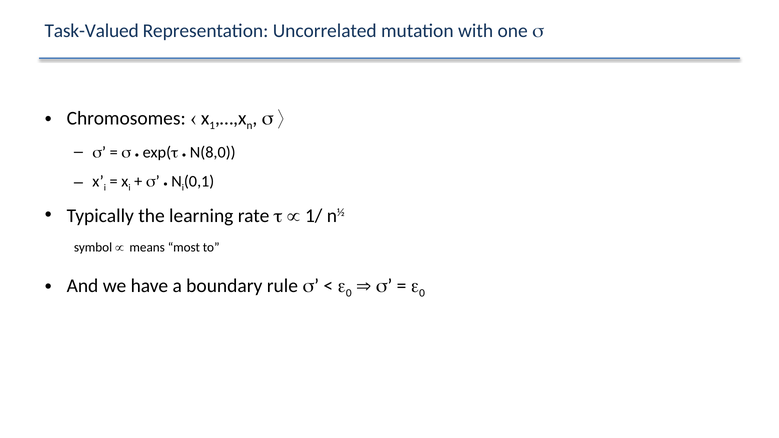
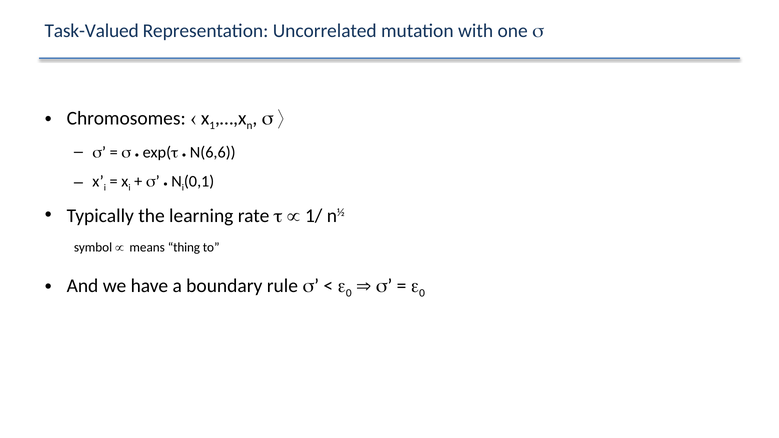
N(8,0: N(8,0 -> N(6,6 (213, 152)
most: most -> thing (184, 247)
